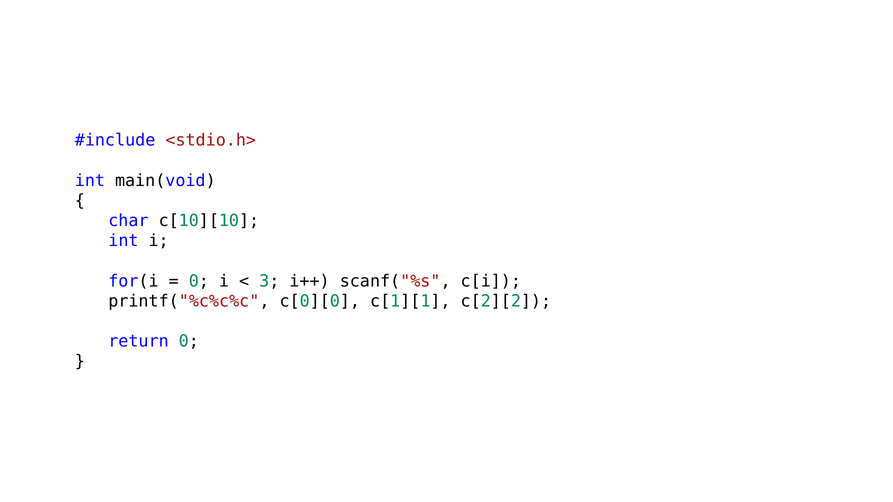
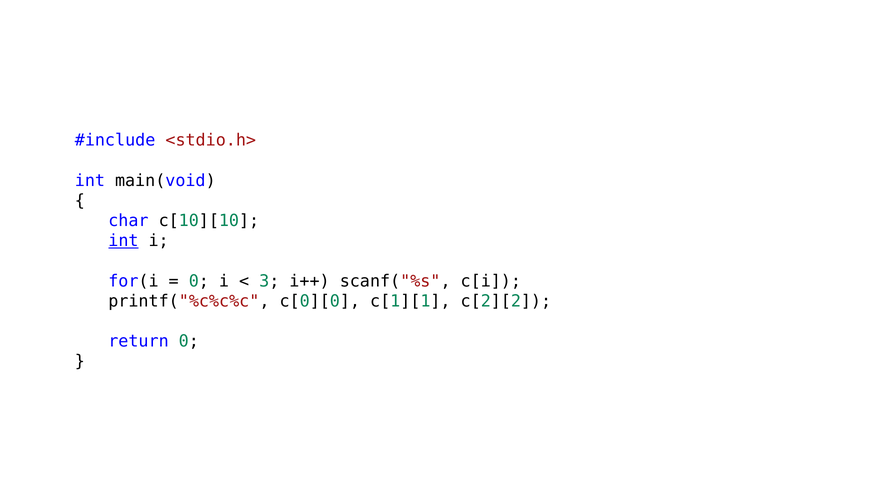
int underline: none -> present (123, 241)
